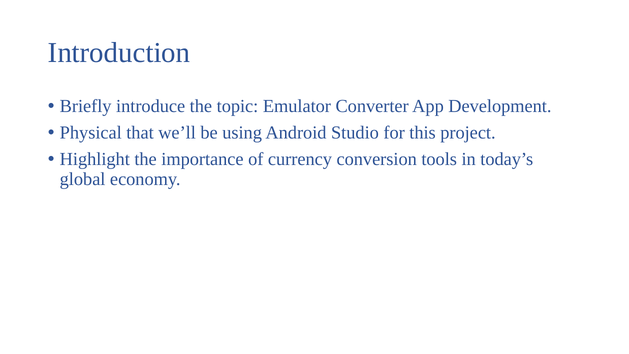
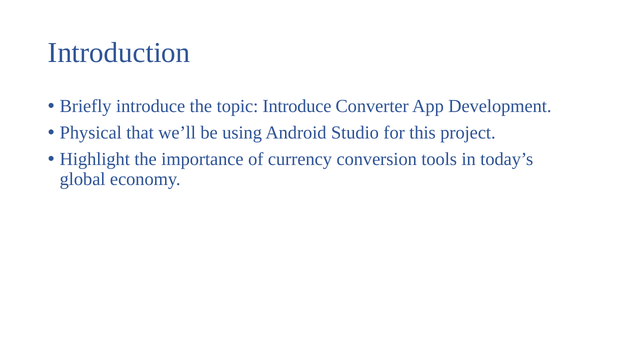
topic Emulator: Emulator -> Introduce (297, 106)
